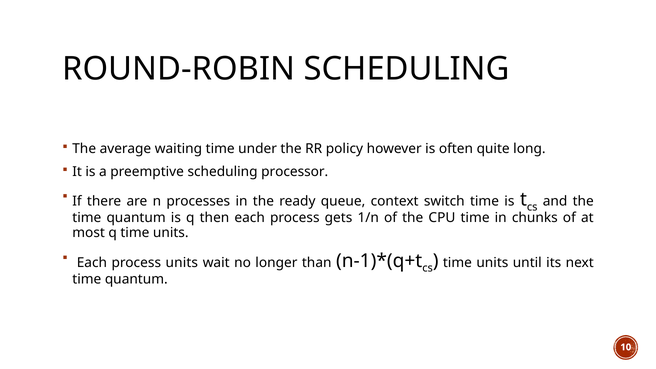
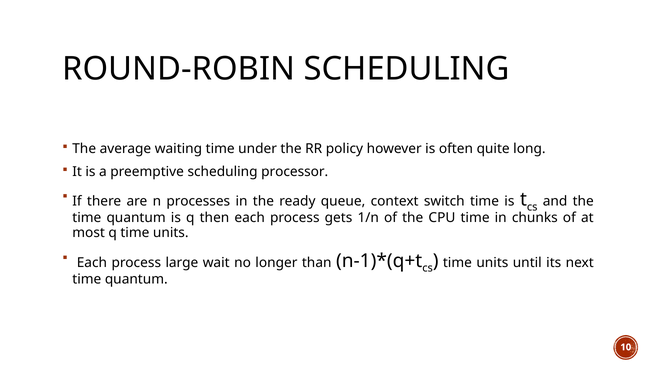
process units: units -> large (182, 263)
